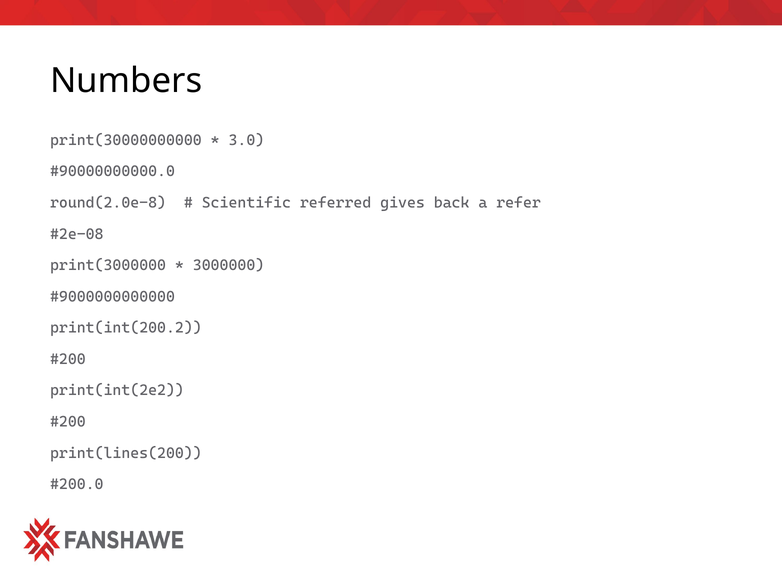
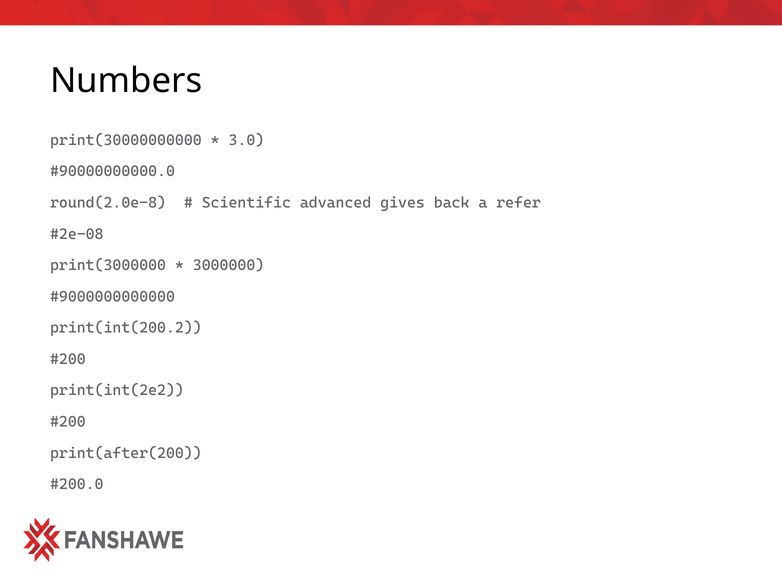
referred: referred -> advanced (336, 203)
print(lines(200: print(lines(200 -> print(after(200 (126, 453)
